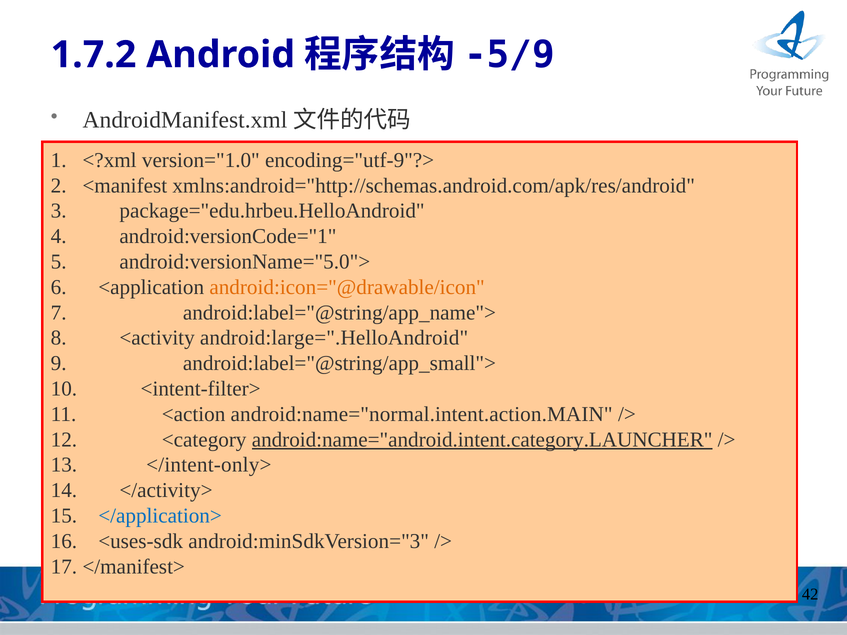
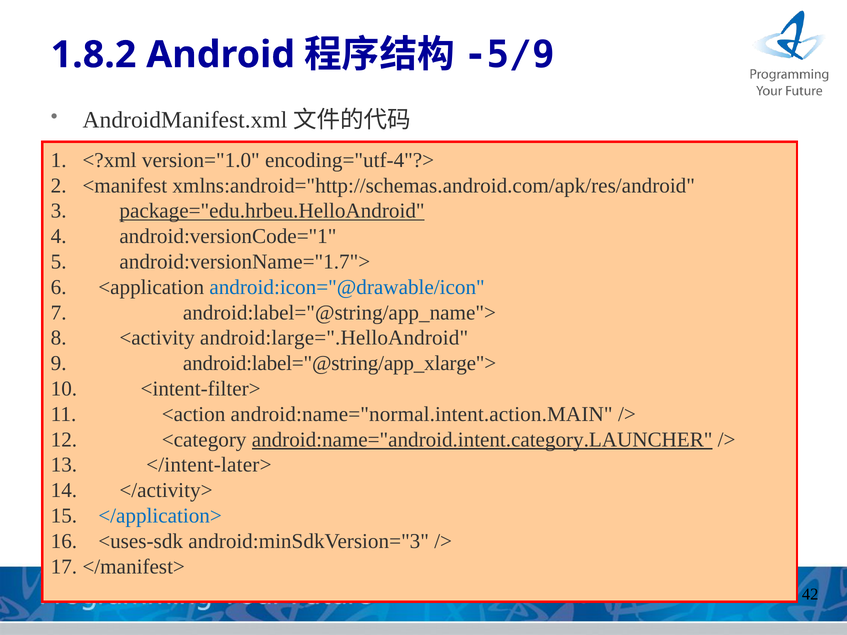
1.7.2: 1.7.2 -> 1.8.2 (94, 55)
encoding="utf-9"?>: encoding="utf-9"?> -> encoding="utf-4"?> (350, 160)
package="edu.hrbeu.HelloAndroid underline: none -> present (272, 211)
android:versionName="5.0">: android:versionName="5.0"> -> android:versionName="1.7"> (245, 262)
android:icon="@drawable/icon colour: orange -> blue (347, 287)
android:label="@string/app_small">: android:label="@string/app_small"> -> android:label="@string/app_xlarge"> (340, 363)
</intent-only>: </intent-only> -> </intent-later> (209, 465)
